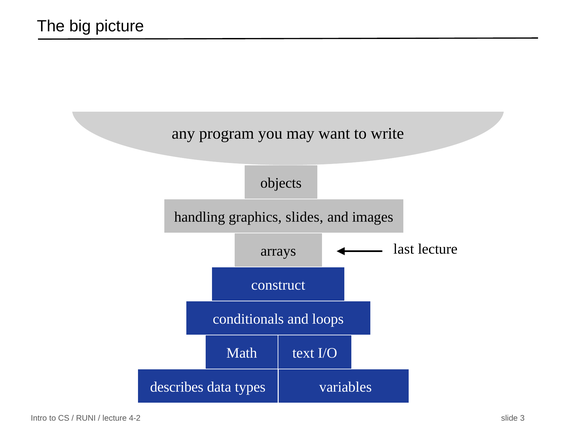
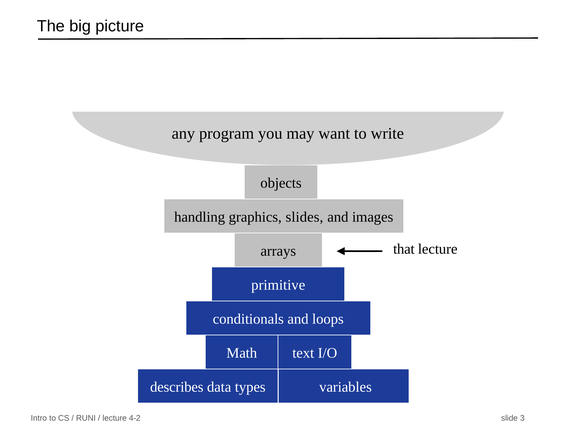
last: last -> that (404, 249)
construct: construct -> primitive (278, 285)
